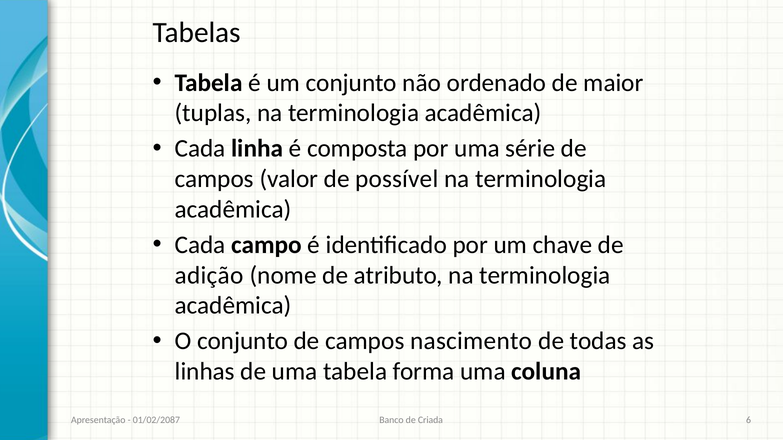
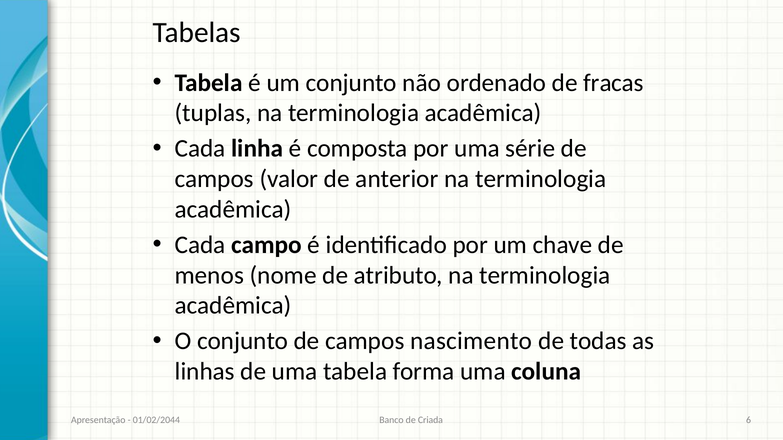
maior: maior -> fracas (614, 83)
possível: possível -> anterior (397, 179)
adição: adição -> menos (209, 275)
01/02/2087: 01/02/2087 -> 01/02/2044 (156, 421)
